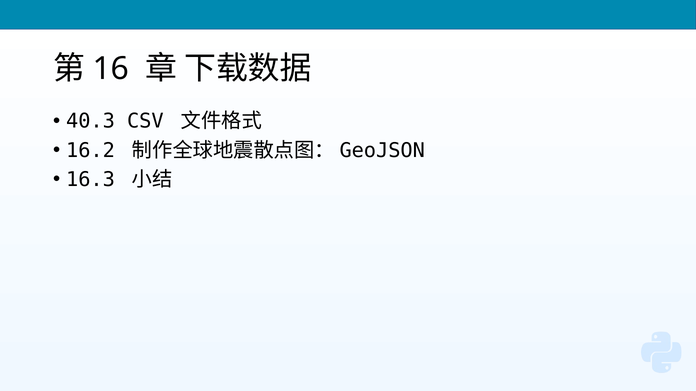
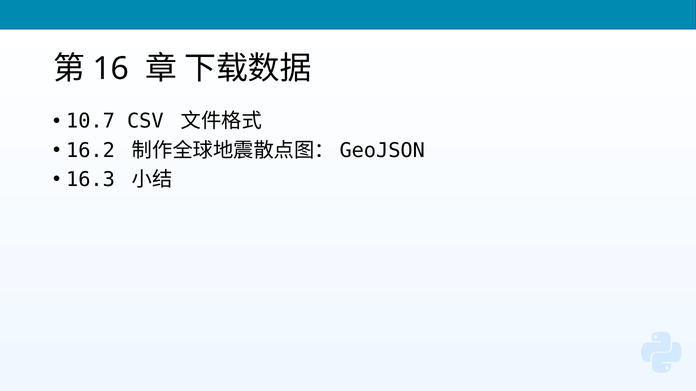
40.3: 40.3 -> 10.7 (91, 121)
